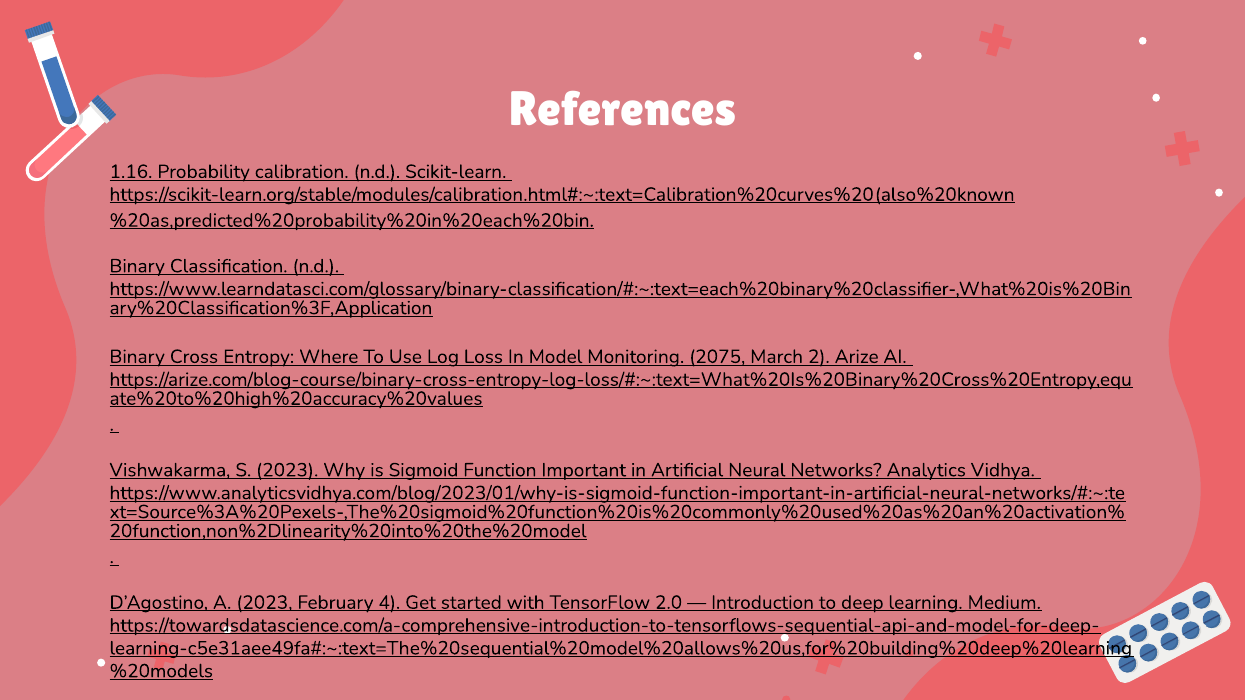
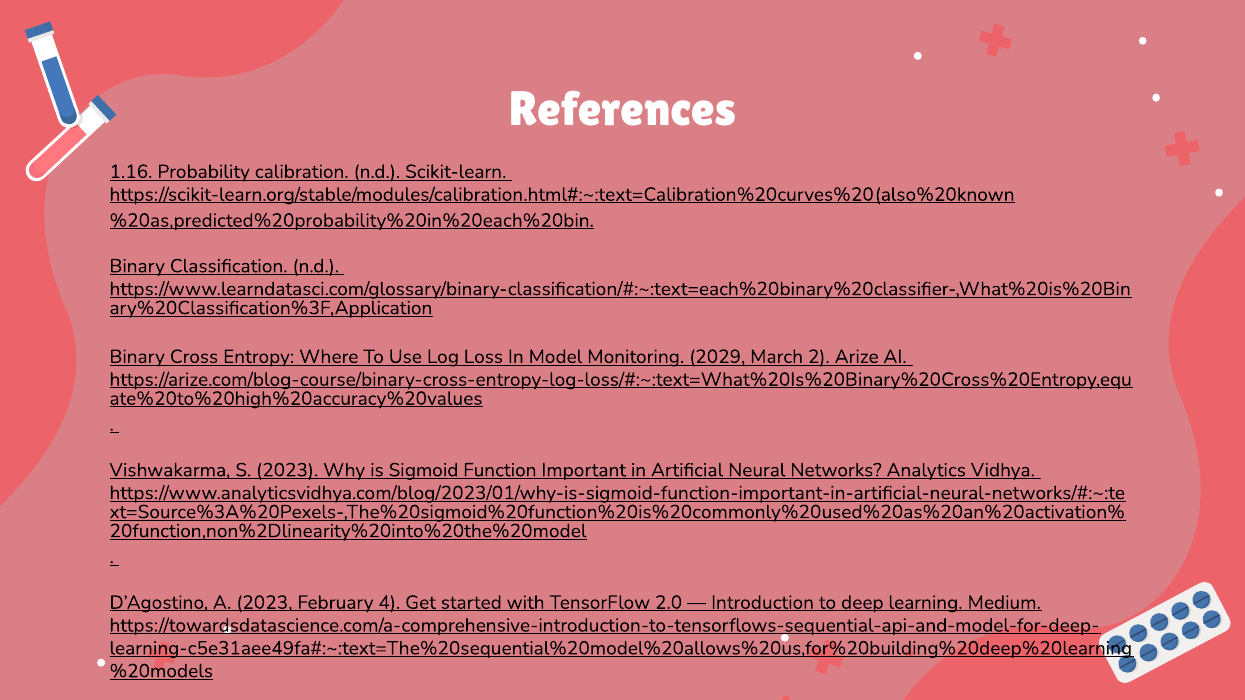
2075: 2075 -> 2029 (717, 357)
